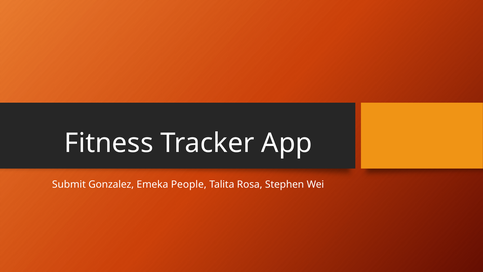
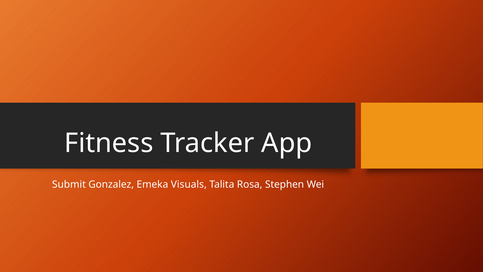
People: People -> Visuals (189, 184)
